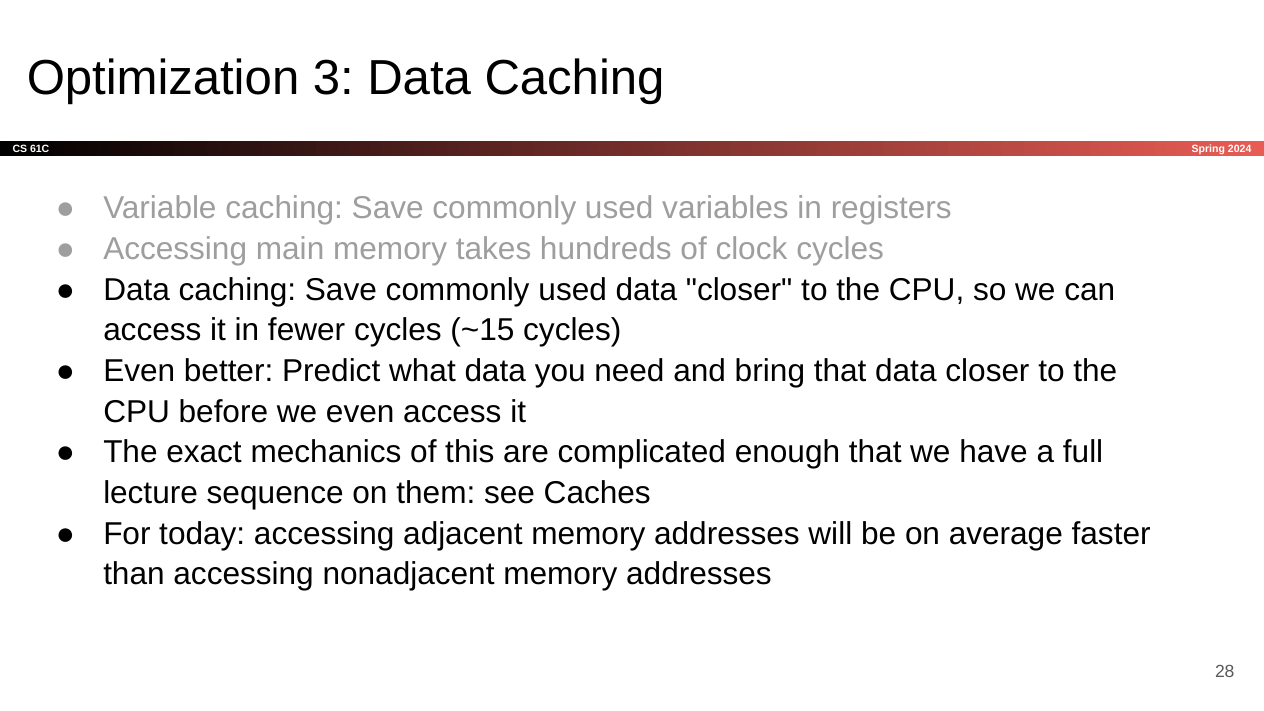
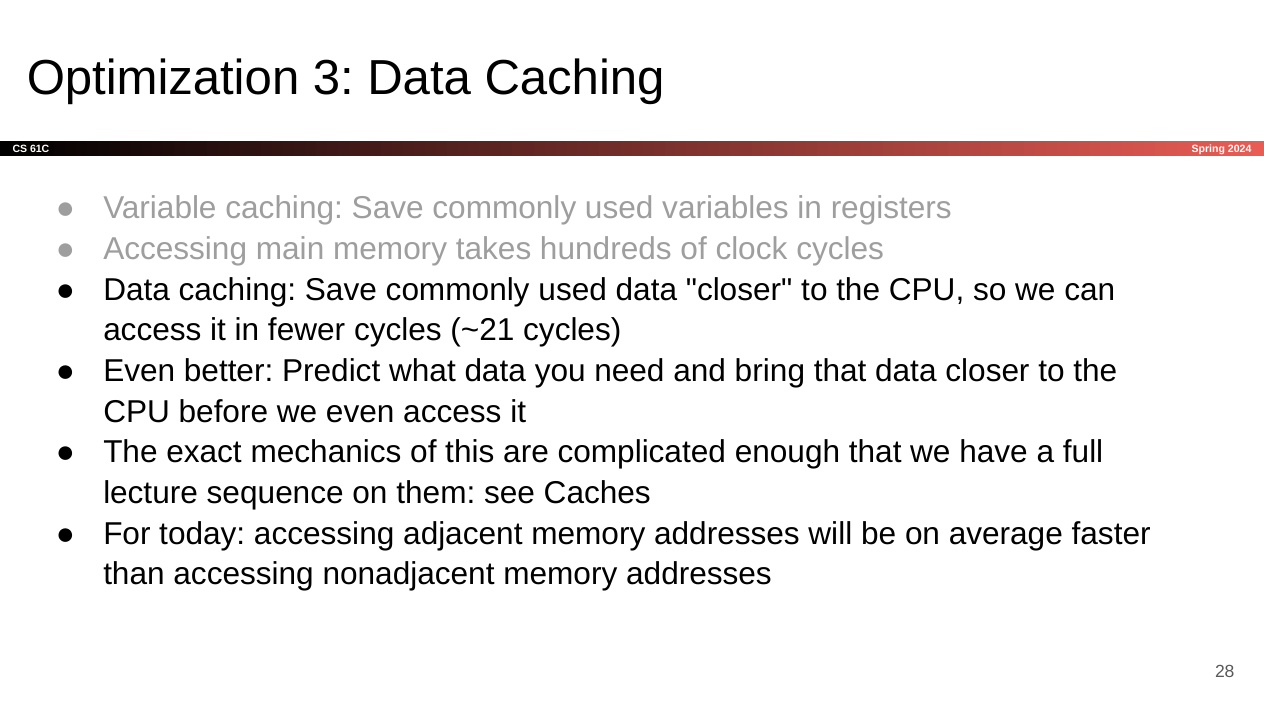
~15: ~15 -> ~21 (482, 330)
